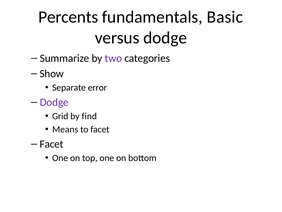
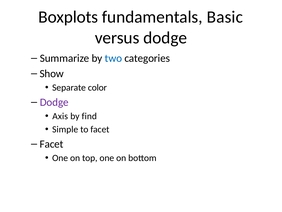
Percents: Percents -> Boxplots (68, 17)
two colour: purple -> blue (113, 58)
error: error -> color (97, 87)
Grid: Grid -> Axis (60, 116)
Means: Means -> Simple (65, 129)
